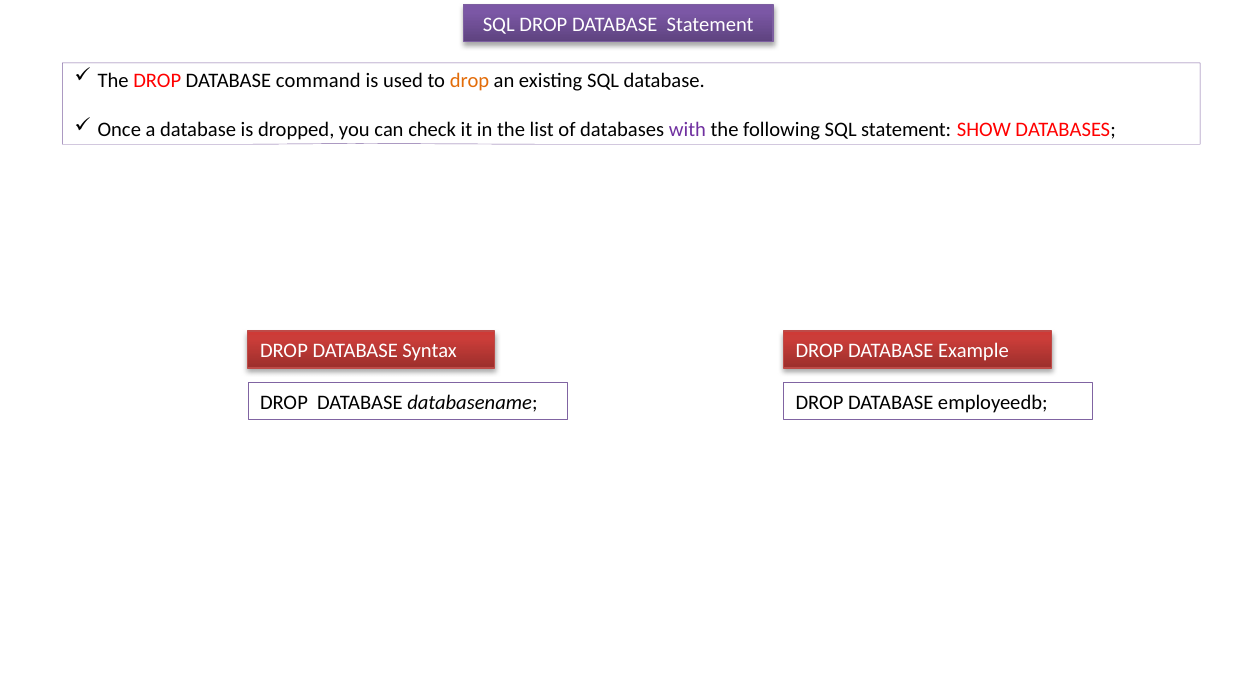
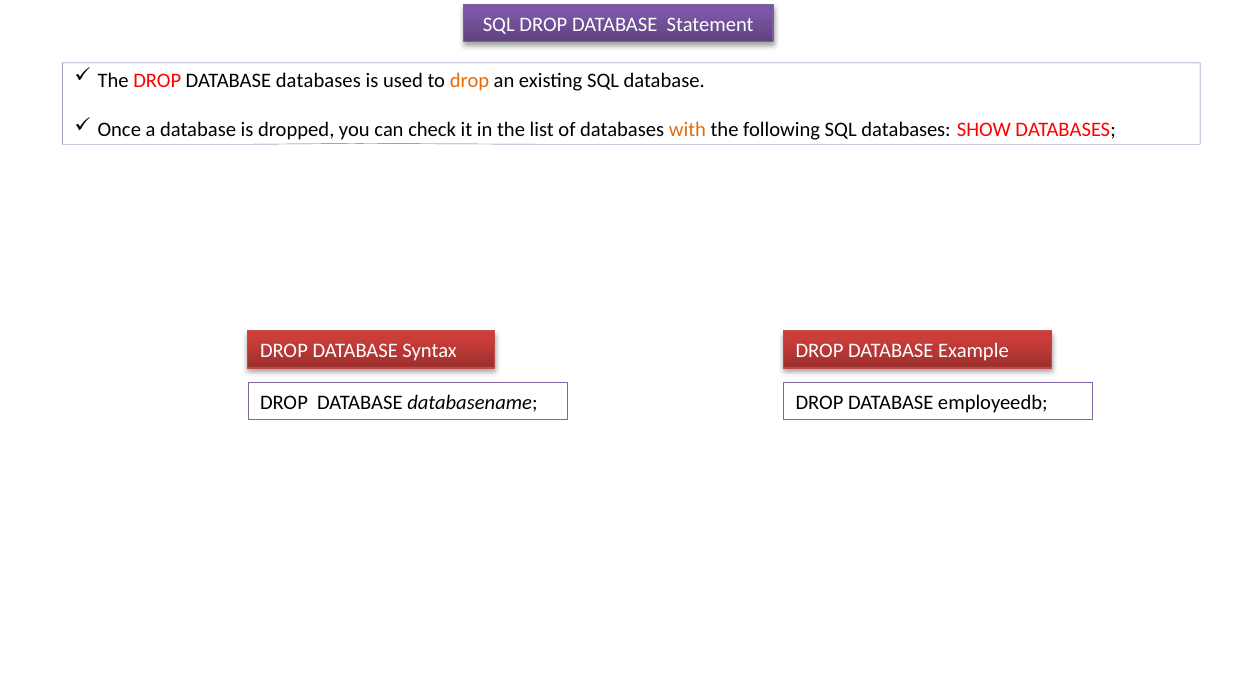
DATABASE command: command -> databases (318, 80)
with colour: purple -> orange (687, 130)
SQL statement: statement -> databases (906, 130)
